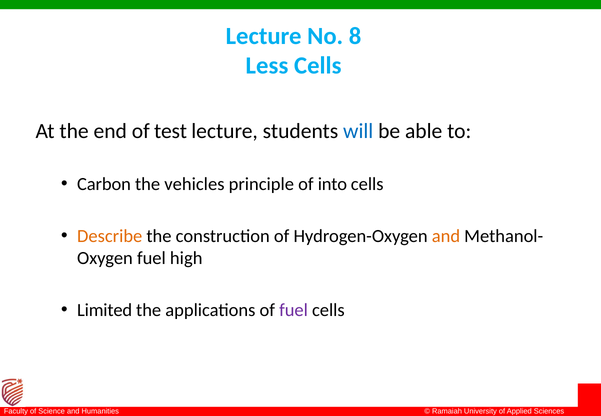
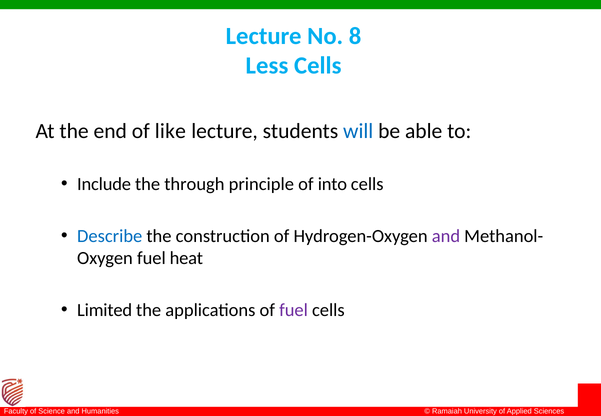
test: test -> like (170, 131)
Carbon: Carbon -> Include (104, 184)
vehicles: vehicles -> through (194, 184)
Describe colour: orange -> blue (110, 236)
and colour: orange -> purple (446, 236)
high: high -> heat (186, 258)
